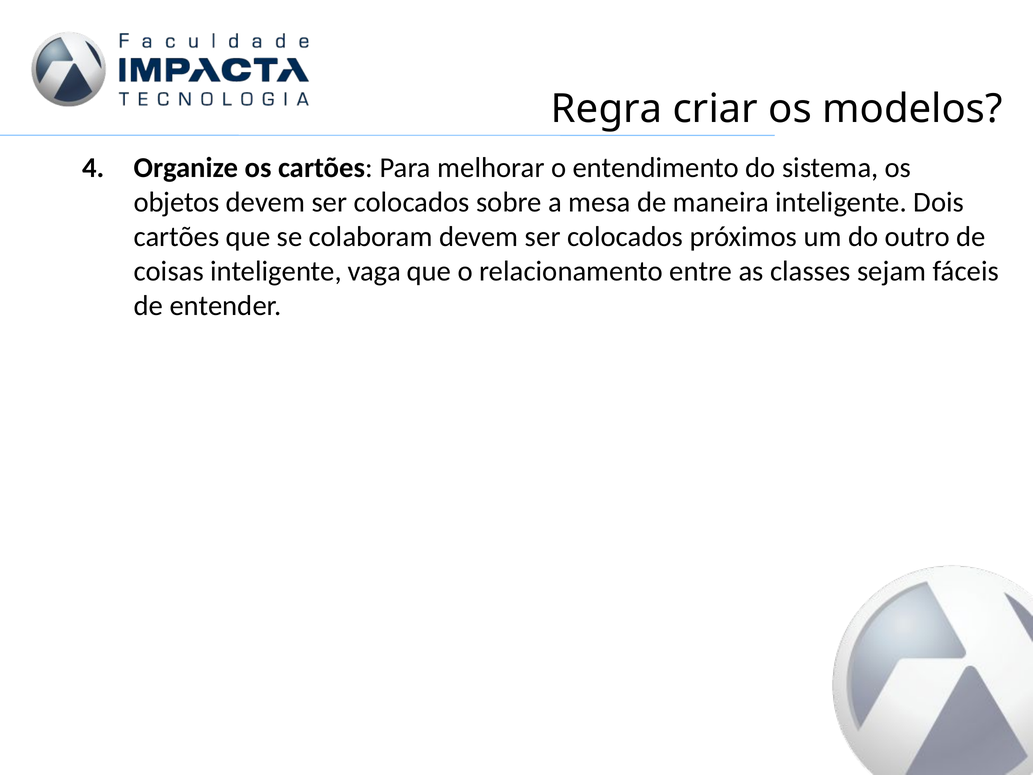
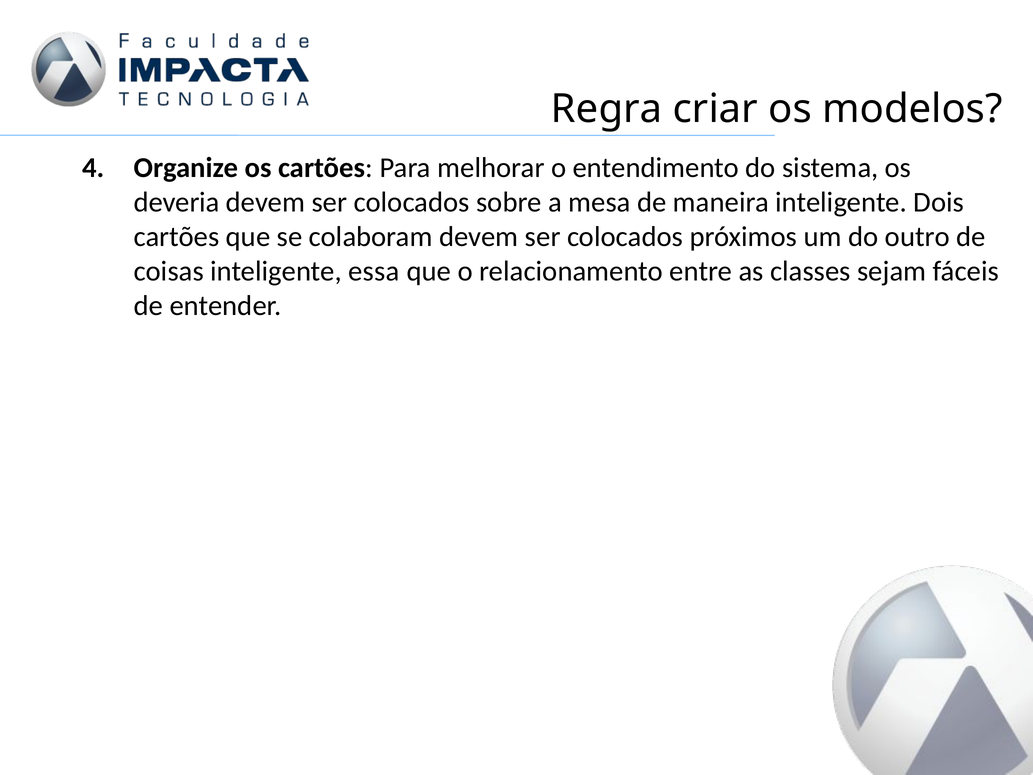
objetos: objetos -> deveria (177, 202)
vaga: vaga -> essa (374, 271)
